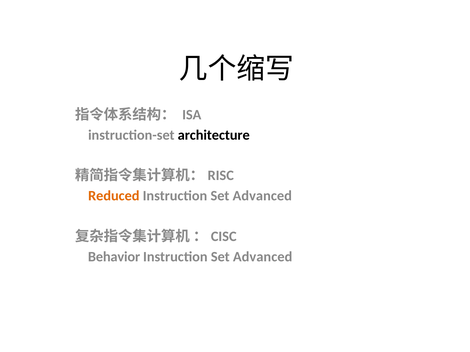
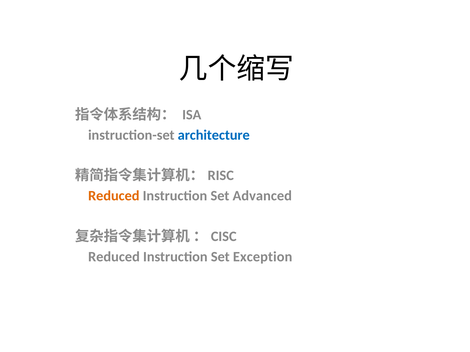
architecture colour: black -> blue (214, 135)
Behavior: Behavior -> Reduced (114, 257)
Advanced: Advanced -> Exception (263, 257)
